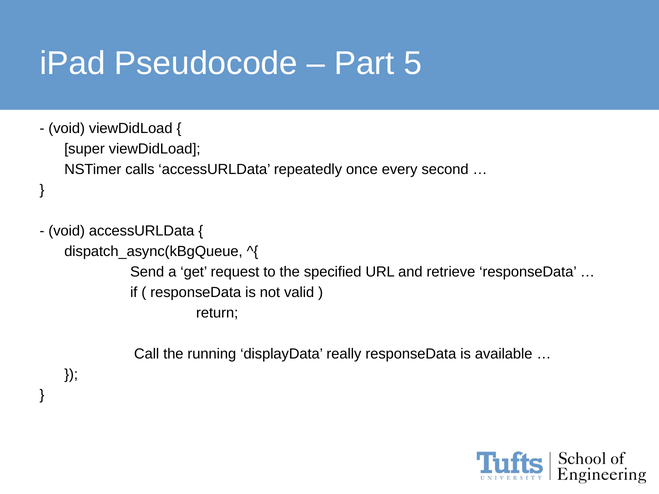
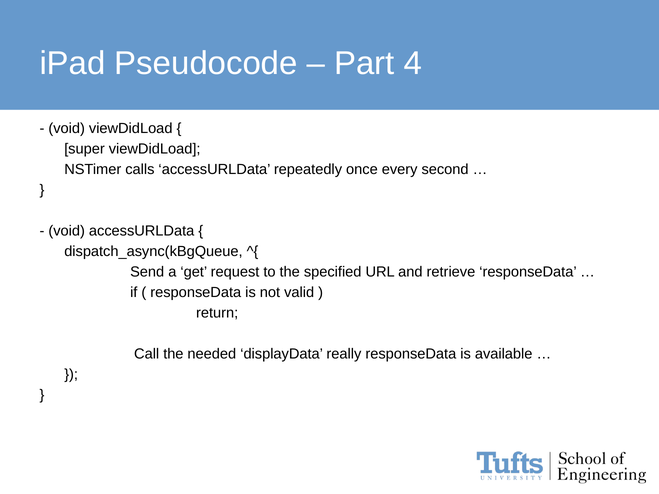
5: 5 -> 4 (413, 63)
running: running -> needed (212, 354)
